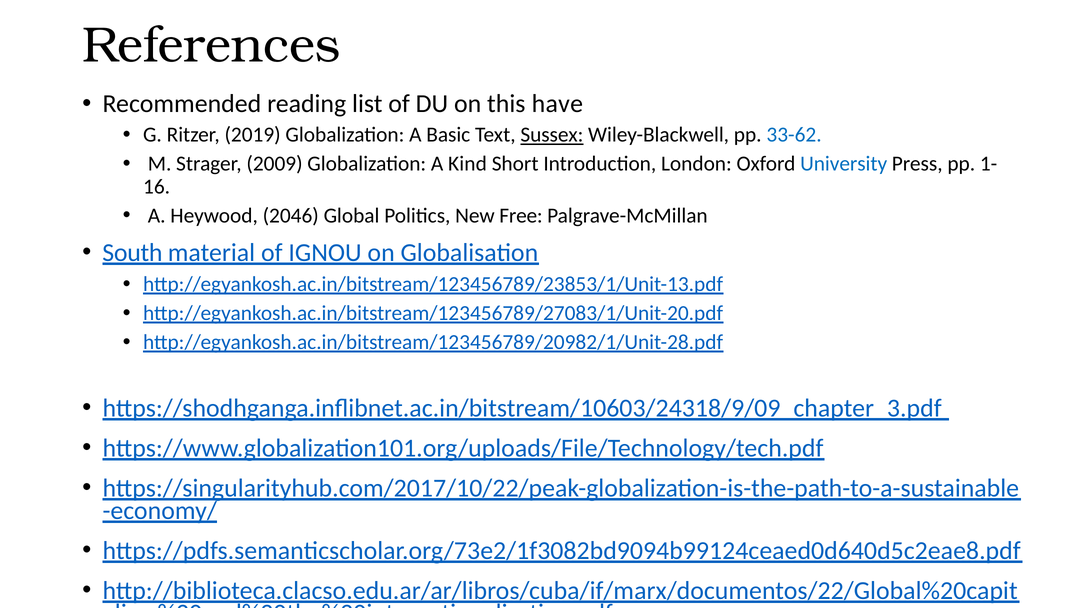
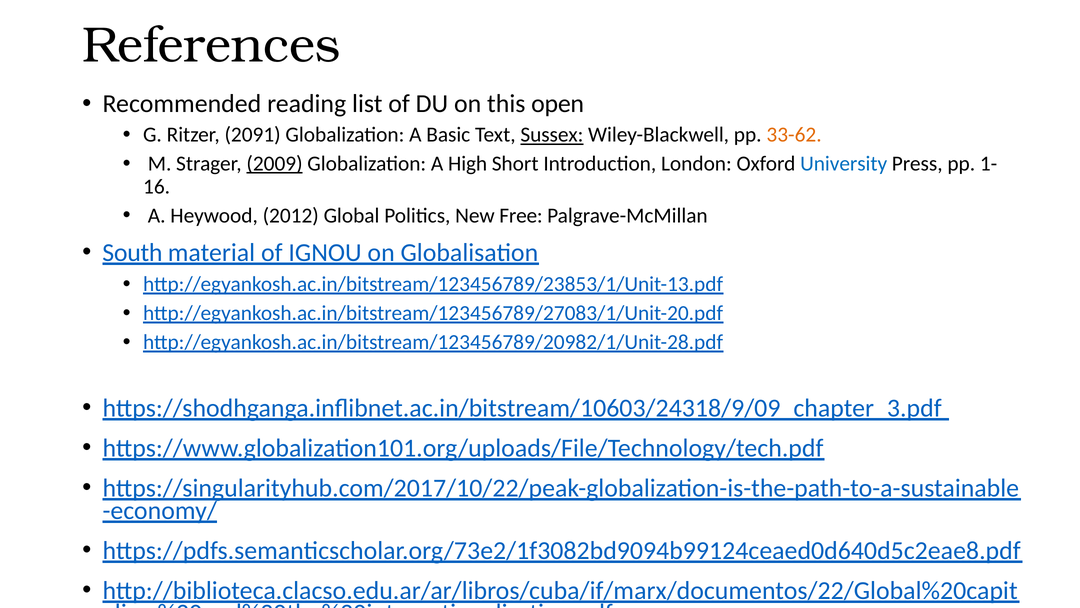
have: have -> open (558, 104)
2019: 2019 -> 2091 (253, 135)
33-62 colour: blue -> orange (794, 135)
2009 underline: none -> present (275, 164)
Kind: Kind -> High (468, 164)
2046: 2046 -> 2012 (291, 215)
